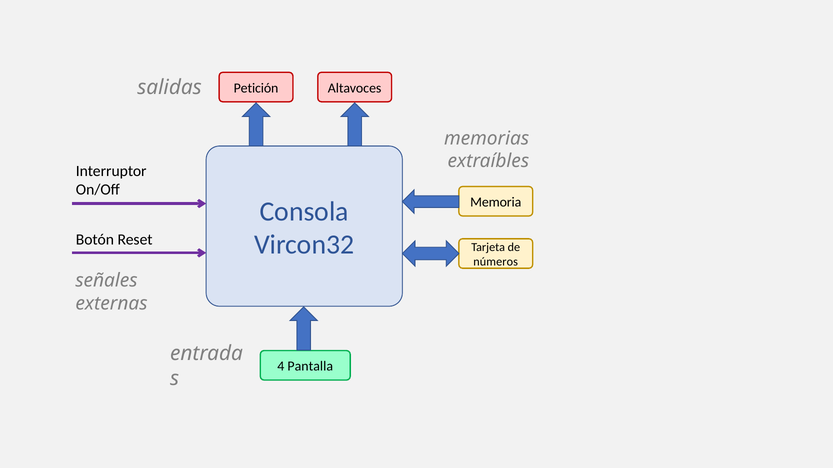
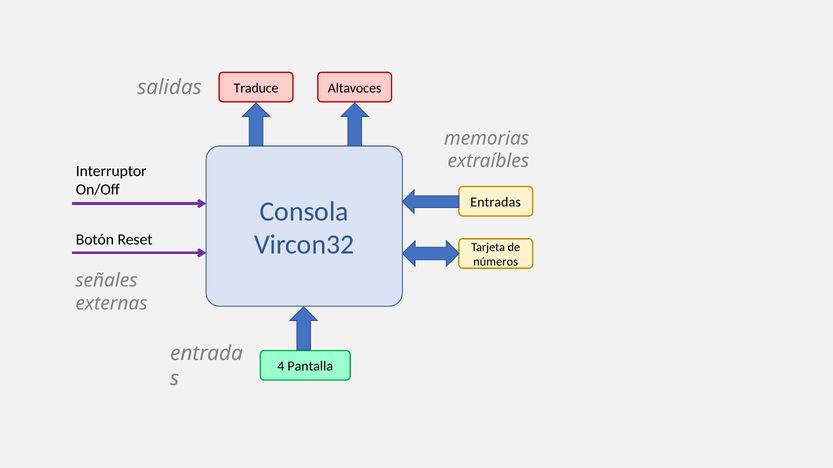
Petición: Petición -> Traduce (256, 88)
Memoria: Memoria -> Entradas (496, 202)
